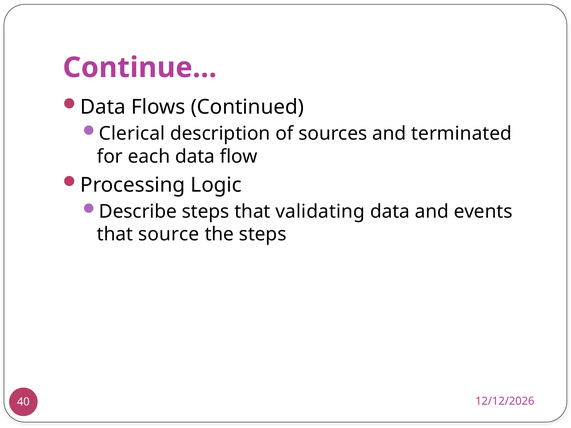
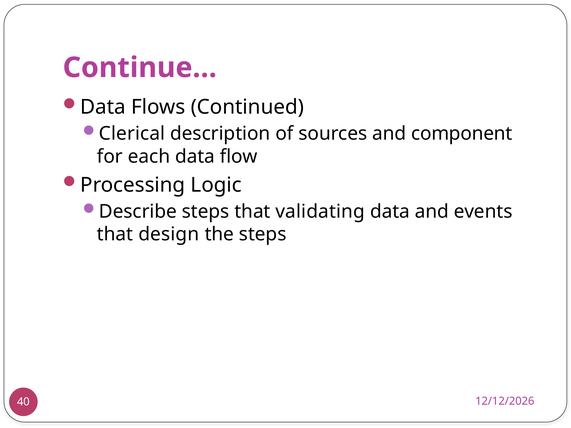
terminated: terminated -> component (462, 134)
source: source -> design (169, 234)
